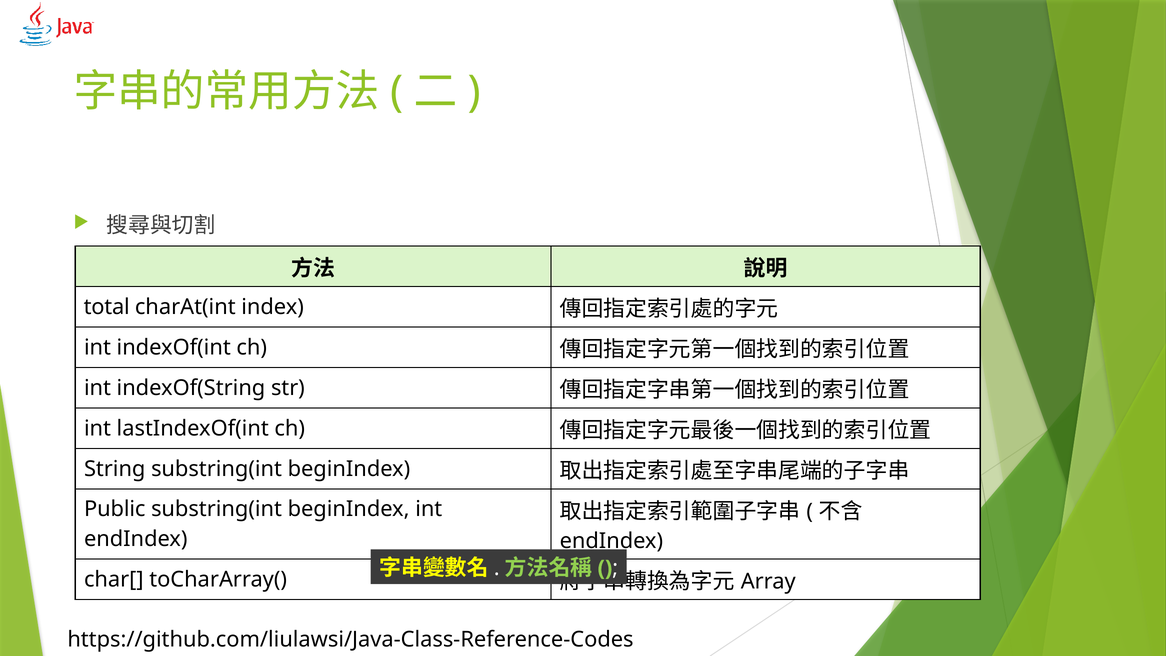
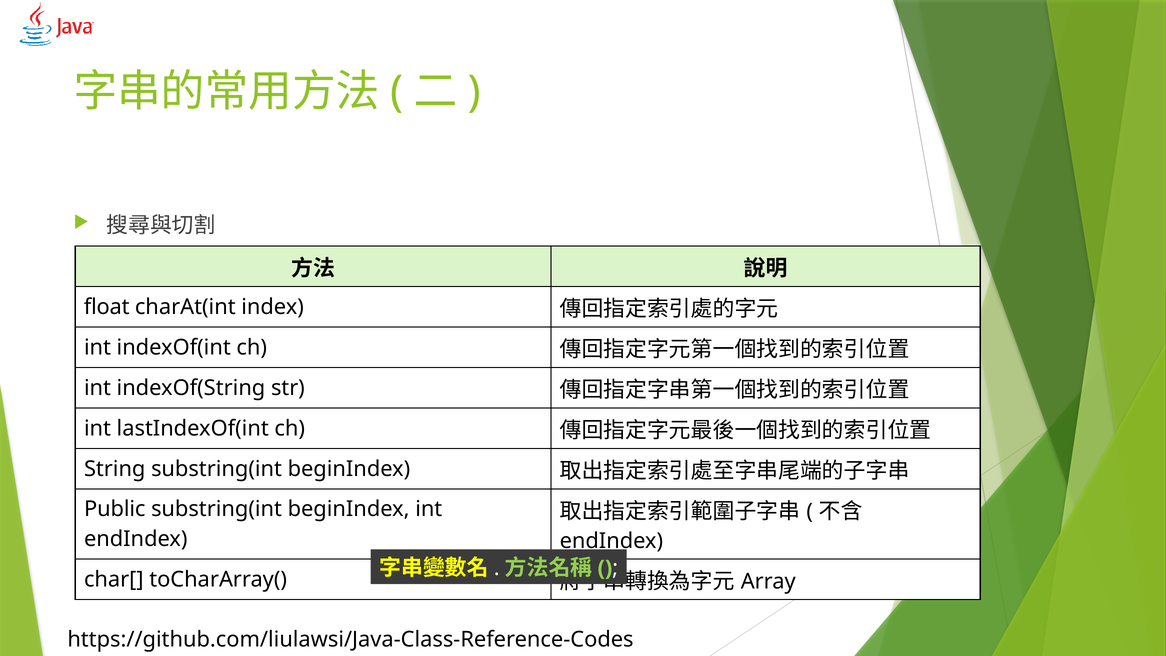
total: total -> float (107, 307)
